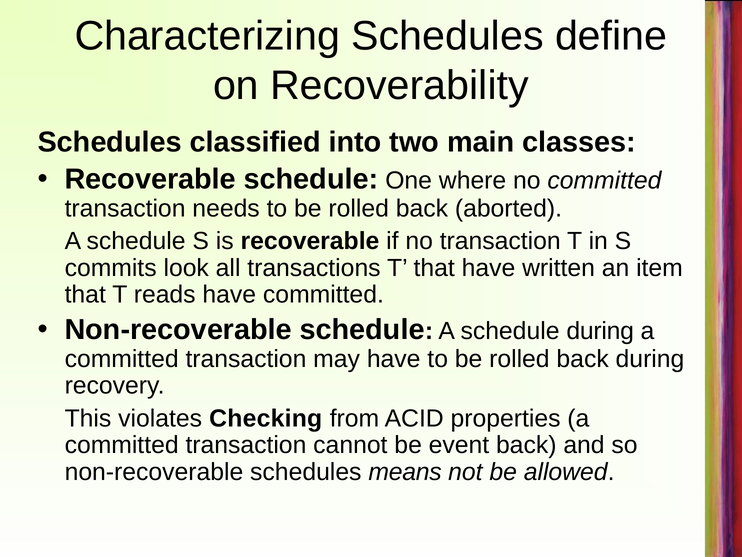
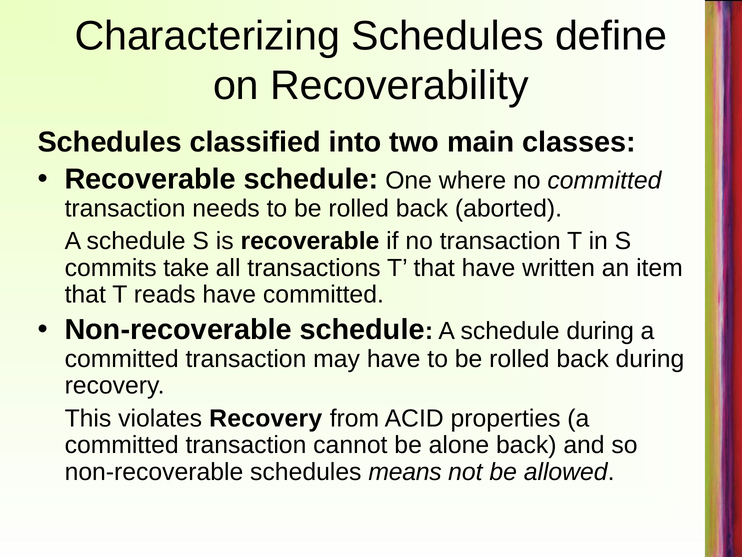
look: look -> take (186, 268)
violates Checking: Checking -> Recovery (266, 418)
event: event -> alone (459, 445)
